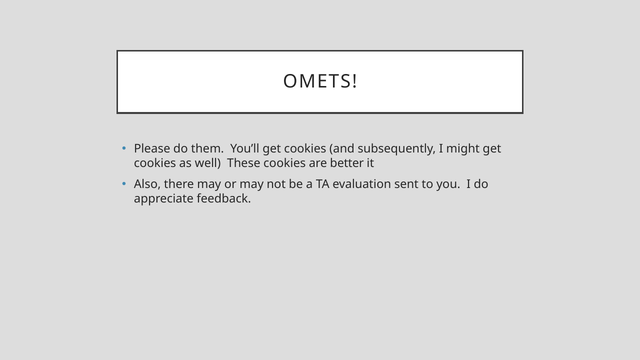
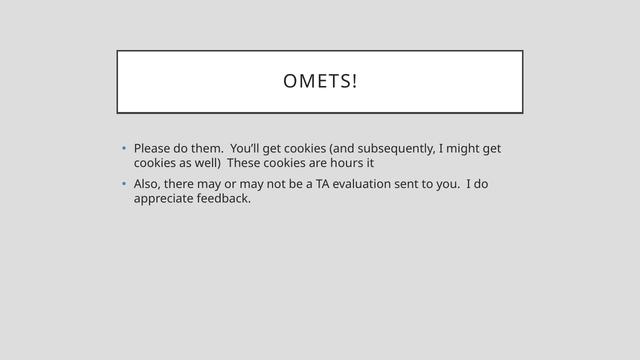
better: better -> hours (347, 163)
